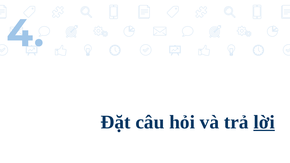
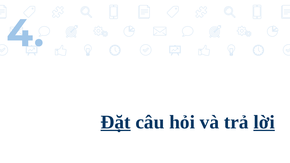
Đặt underline: none -> present (116, 122)
